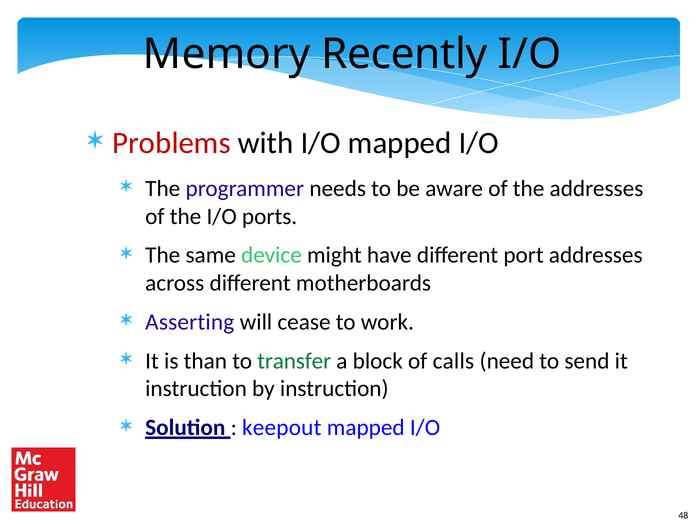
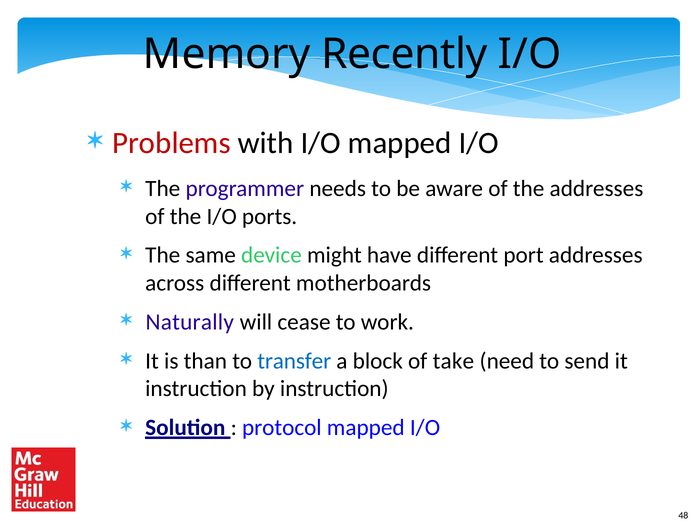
Asserting: Asserting -> Naturally (190, 322)
transfer colour: green -> blue (294, 361)
calls: calls -> take (453, 361)
keepout: keepout -> protocol (282, 427)
